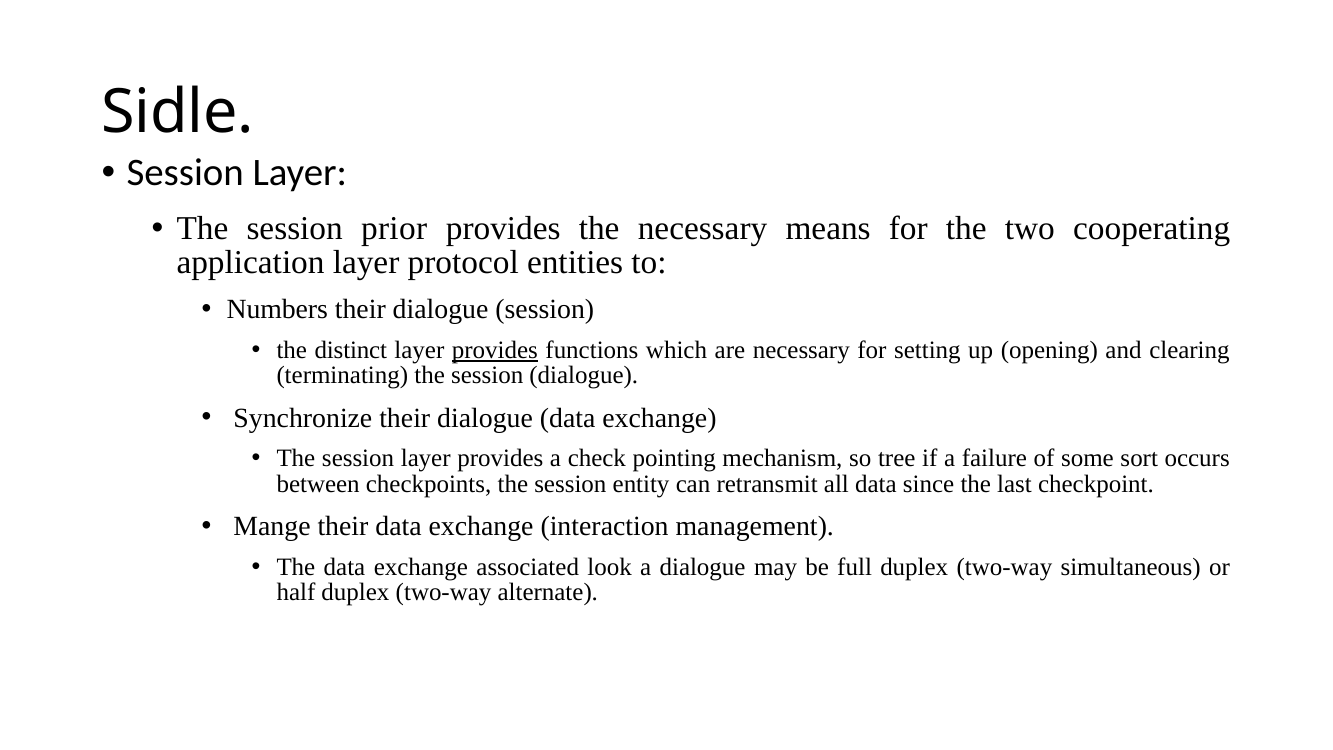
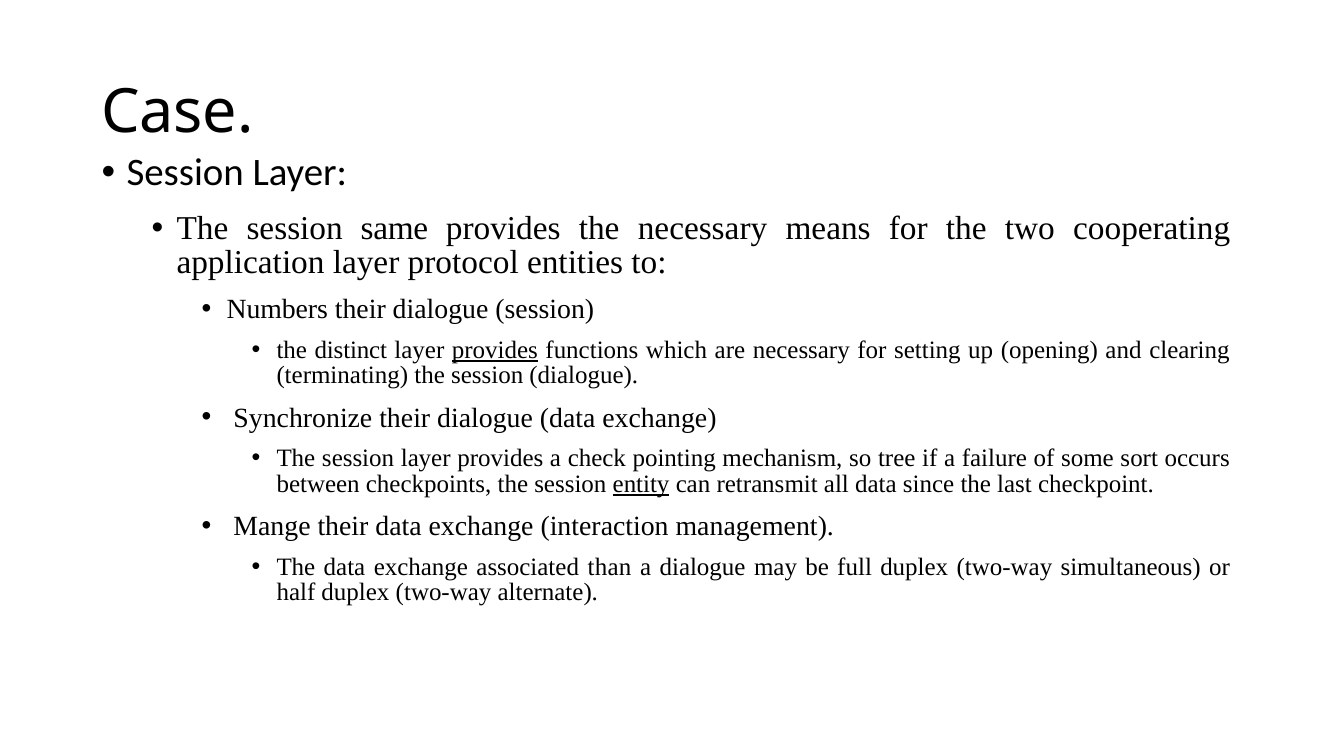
Sidle: Sidle -> Case (178, 112)
prior: prior -> same (394, 229)
entity underline: none -> present (641, 484)
look: look -> than (609, 567)
